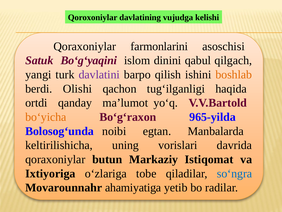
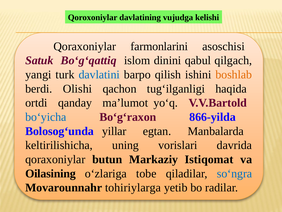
Bo‘g‘yaqini: Bo‘g‘yaqini -> Bo‘g‘qattiq (89, 60)
davlatini colour: purple -> blue (99, 74)
bo‘yicha colour: orange -> blue (46, 117)
965-yilda: 965-yilda -> 866-yilda (213, 117)
noibi: noibi -> yillar (114, 131)
Iхtiyoriga: Iхtiyoriga -> Oilasining (50, 173)
ahamiyatiga: ahamiyatiga -> tohiriylarga (133, 187)
